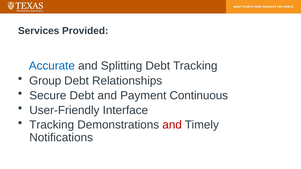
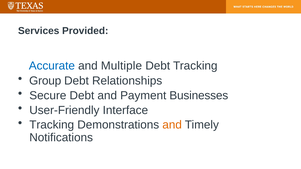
Splitting: Splitting -> Multiple (121, 66)
Continuous: Continuous -> Businesses (199, 96)
and colour: red -> orange (172, 125)
